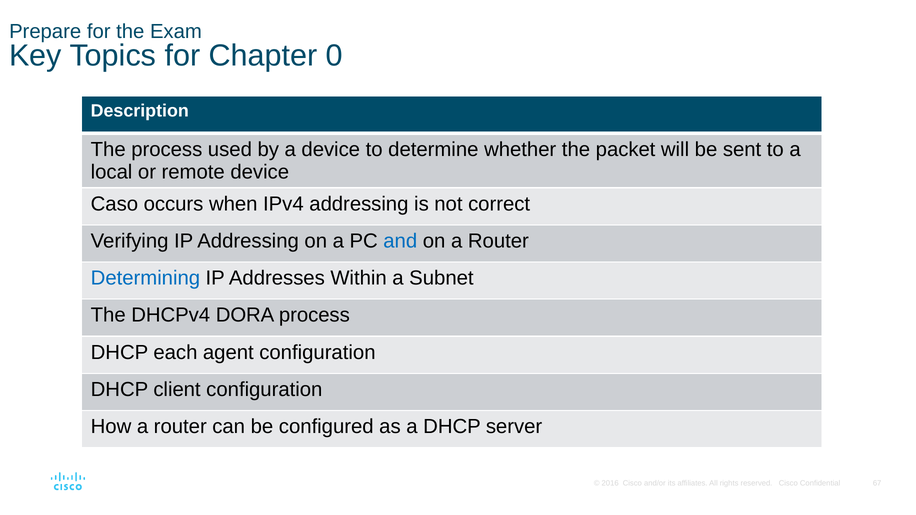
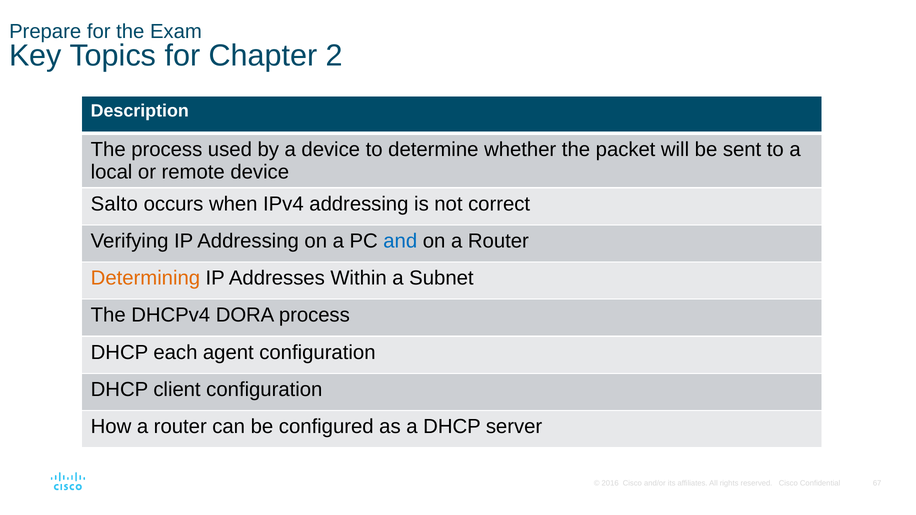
0: 0 -> 2 (334, 56)
Caso: Caso -> Salto (114, 204)
Determining colour: blue -> orange (145, 278)
